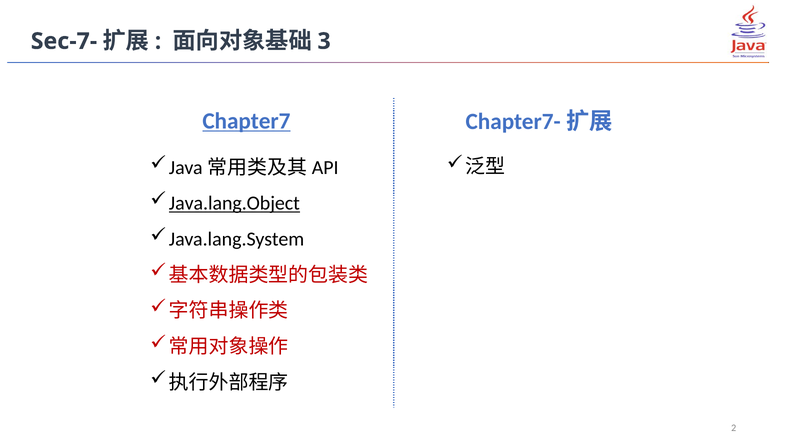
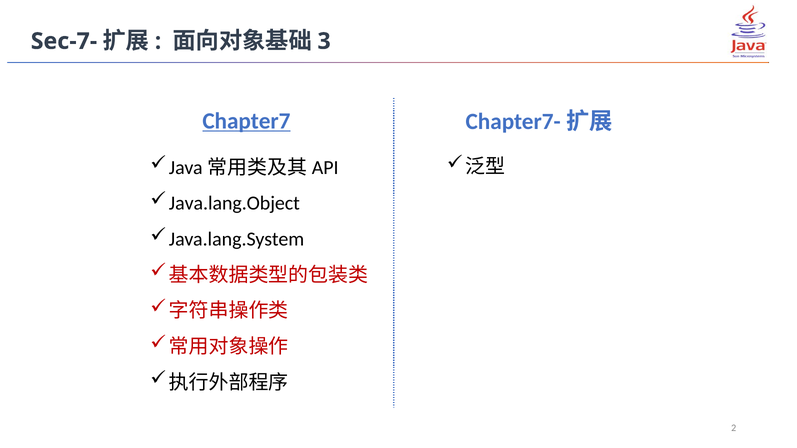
Java.lang.Object underline: present -> none (234, 204)
